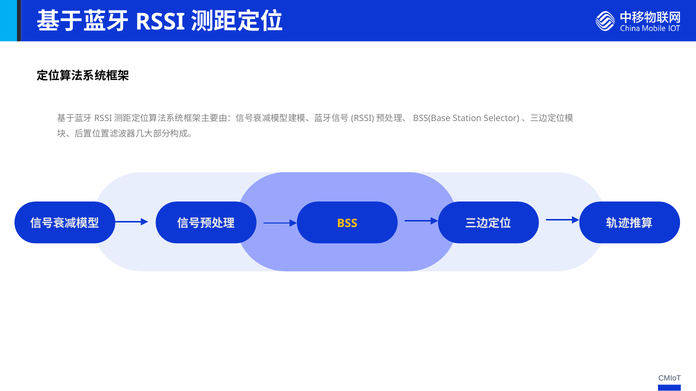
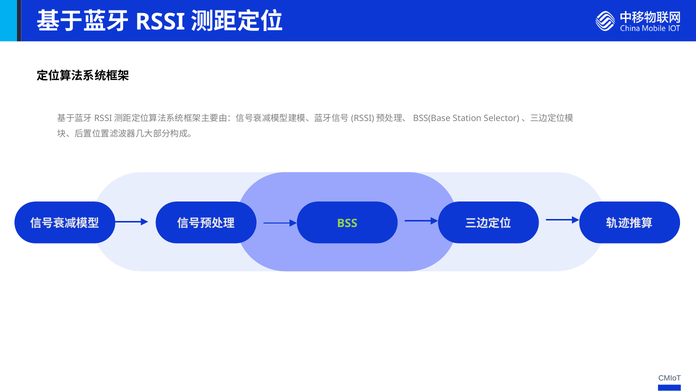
BSS colour: yellow -> light green (347, 224)
